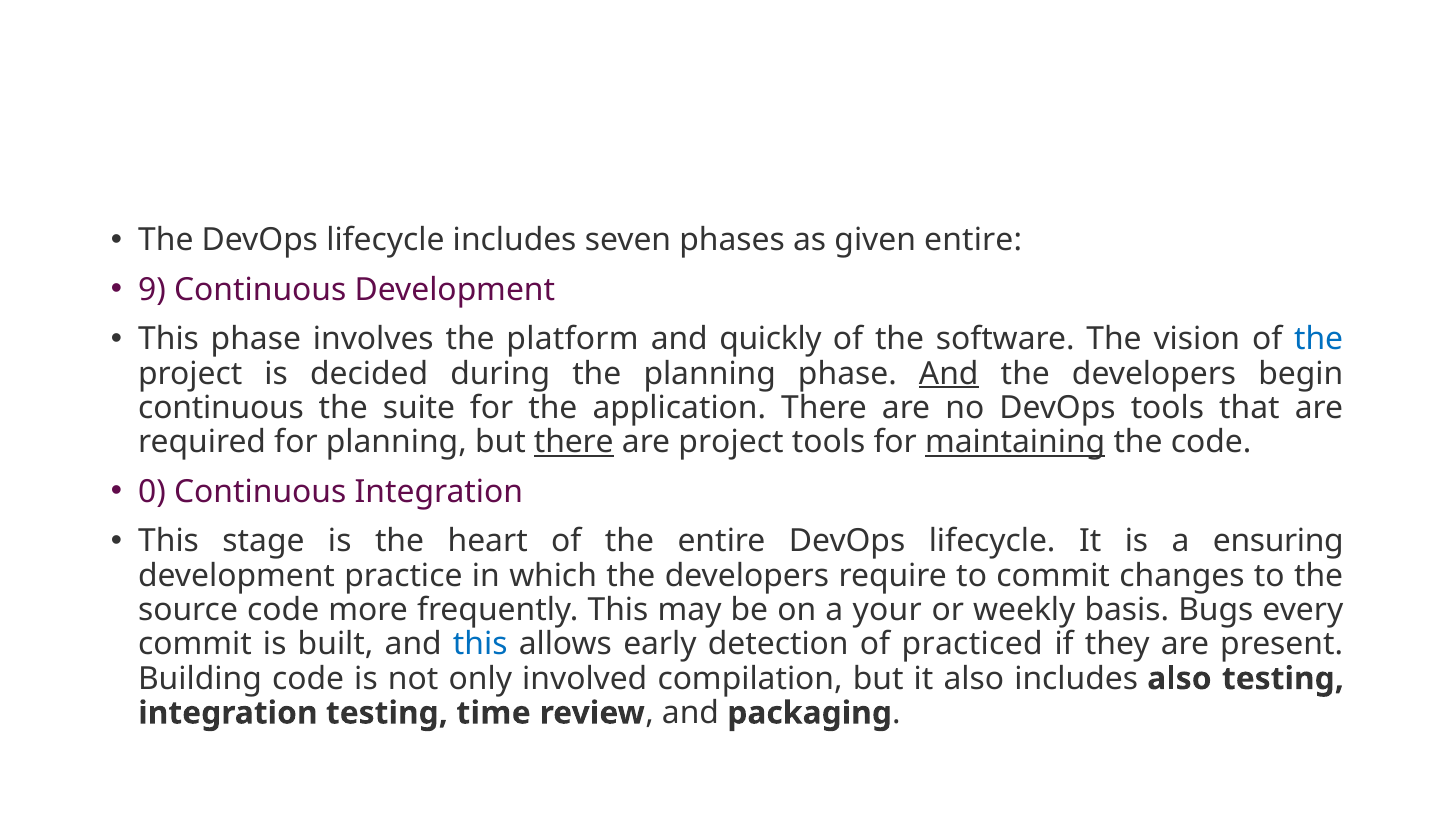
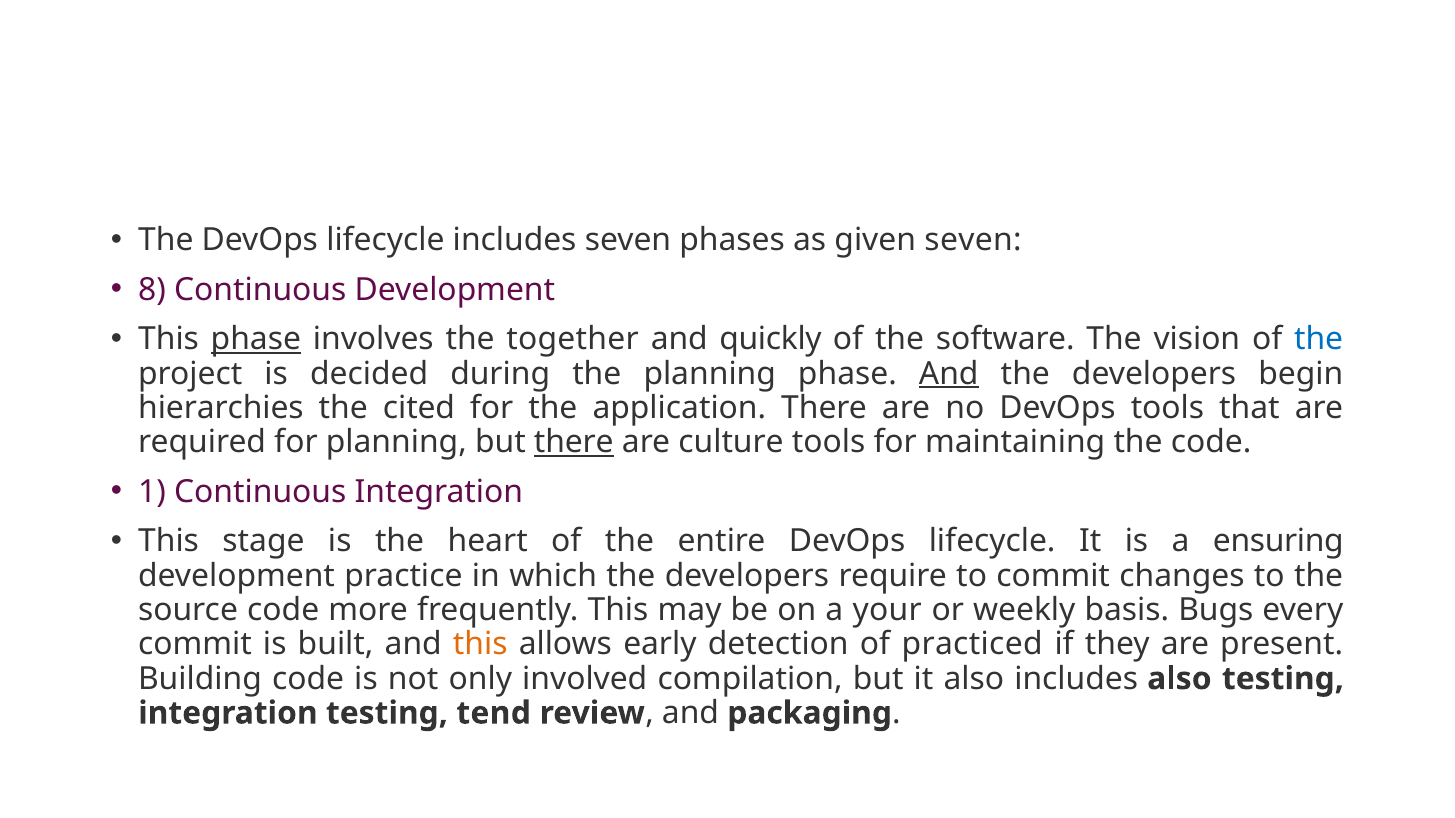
given entire: entire -> seven (973, 240)
9: 9 -> 8 (152, 290)
phase underline: none -> present (256, 339)
platform: platform -> together (573, 339)
continuous: continuous -> hierarchies (221, 408)
suite: suite -> cited (419, 408)
are project: project -> culture (731, 442)
maintaining underline: present -> none (1015, 442)
0: 0 -> 1 (152, 492)
this colour: blue -> orange (480, 645)
time: time -> tend (494, 713)
